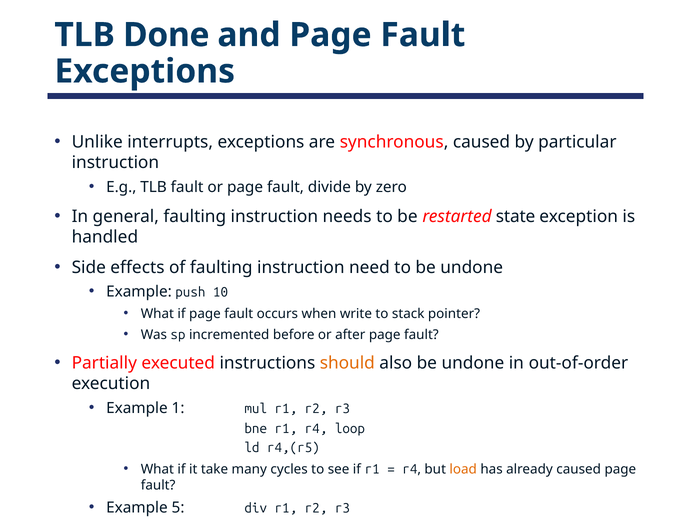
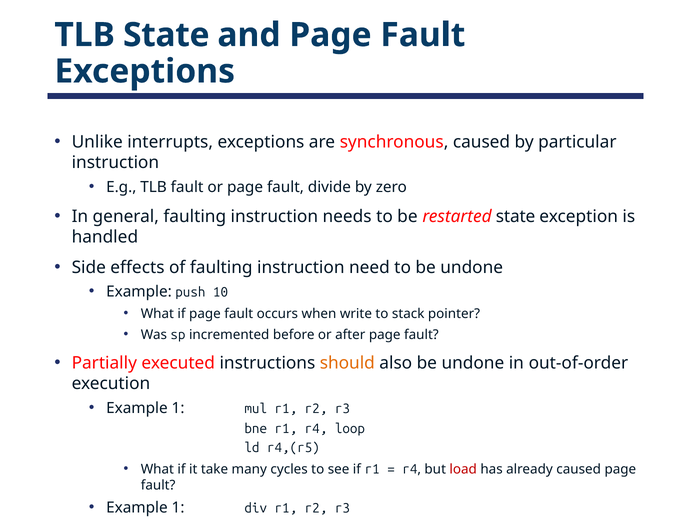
TLB Done: Done -> State (166, 35)
load colour: orange -> red (463, 468)
5: 5 -> 1 (178, 507)
